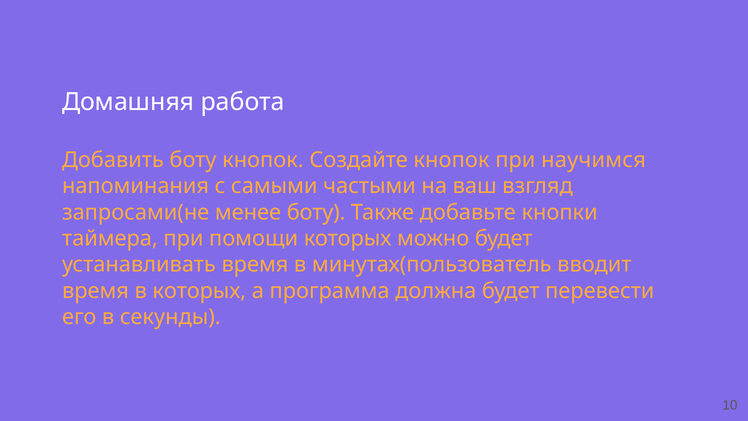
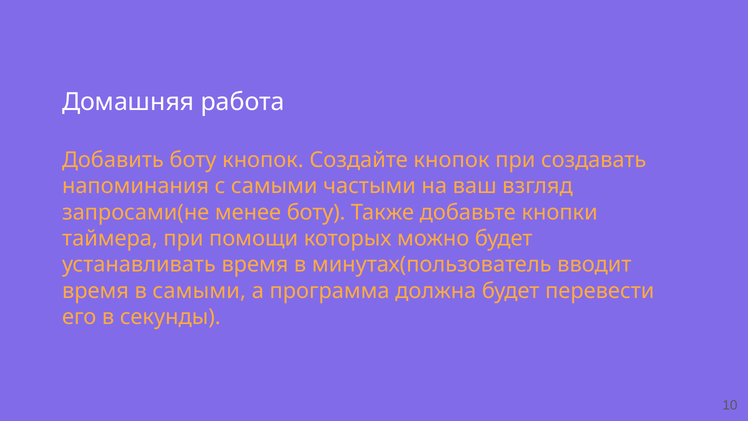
научимся: научимся -> создавать (594, 160)
в которых: которых -> самыми (199, 291)
